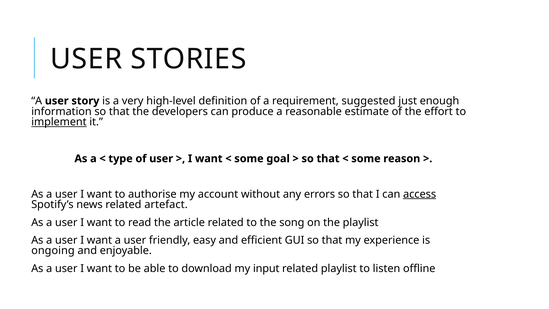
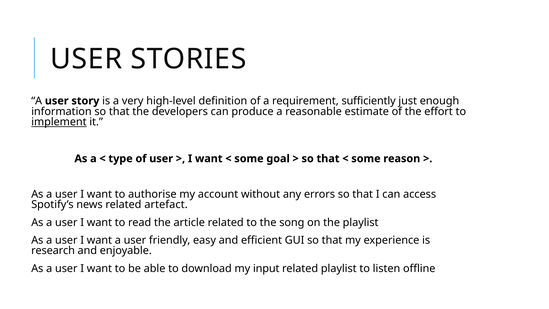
suggested: suggested -> sufficiently (369, 101)
access underline: present -> none (420, 194)
ongoing: ongoing -> research (53, 251)
